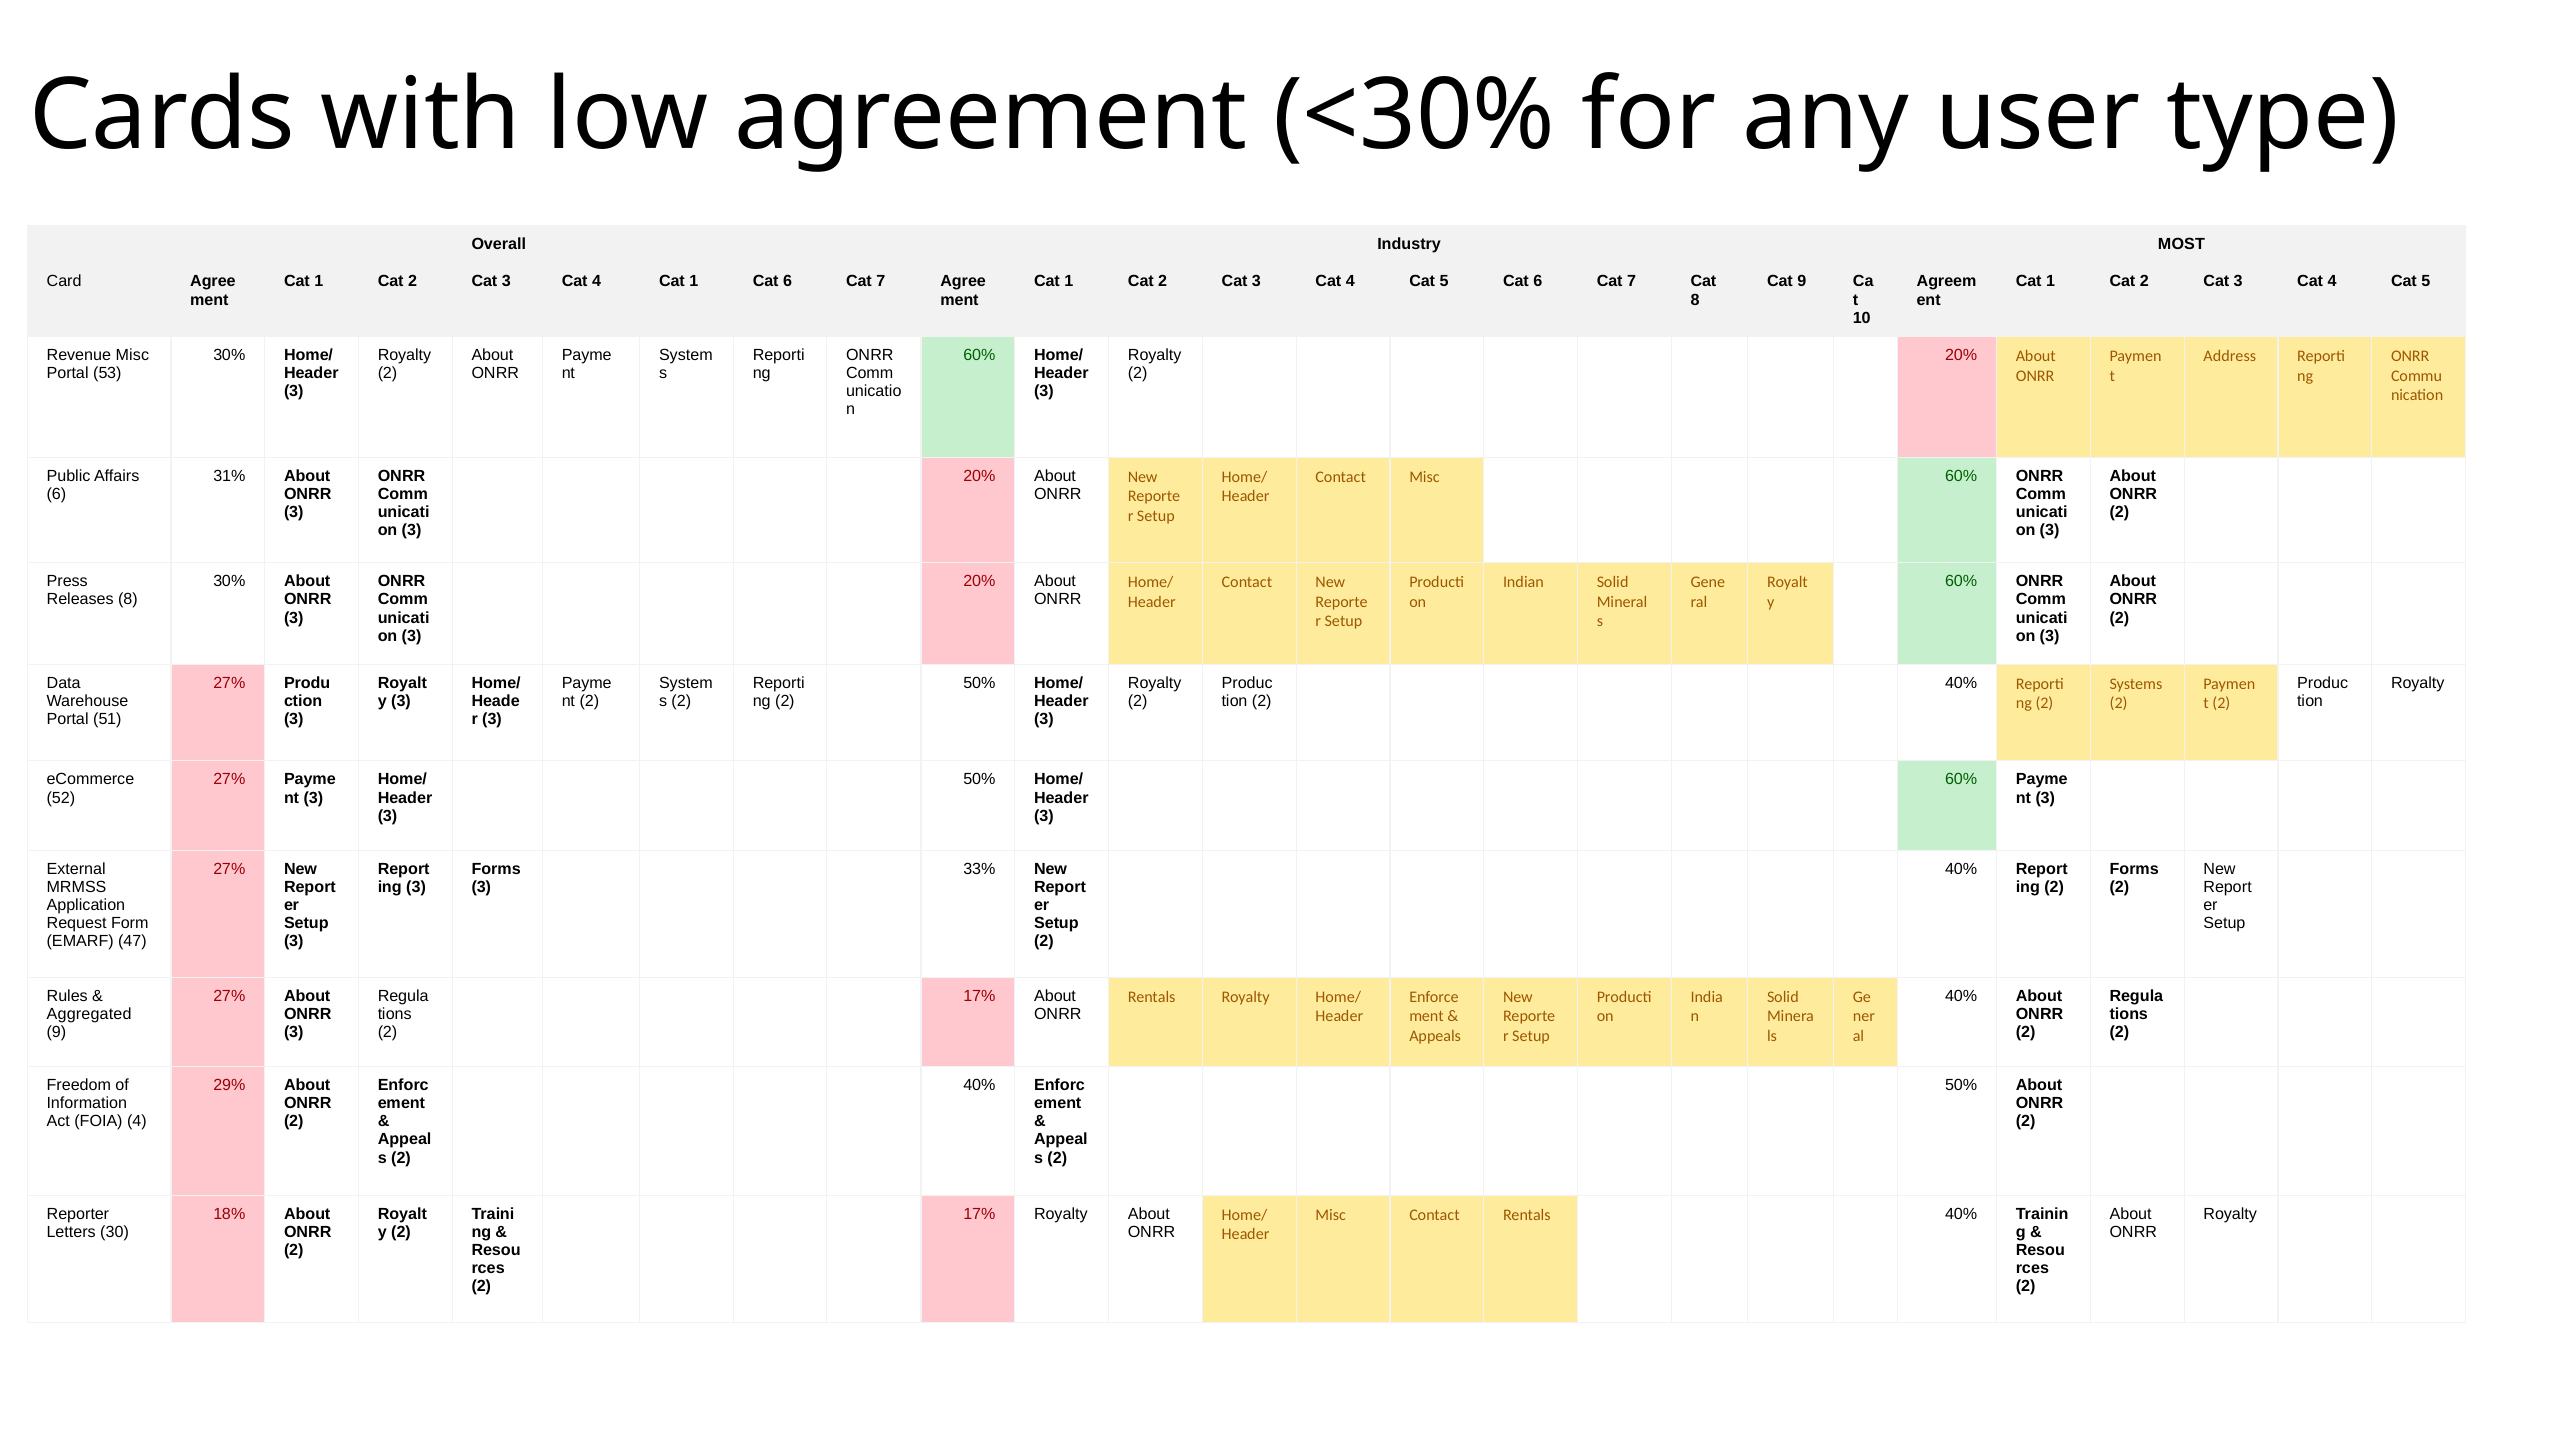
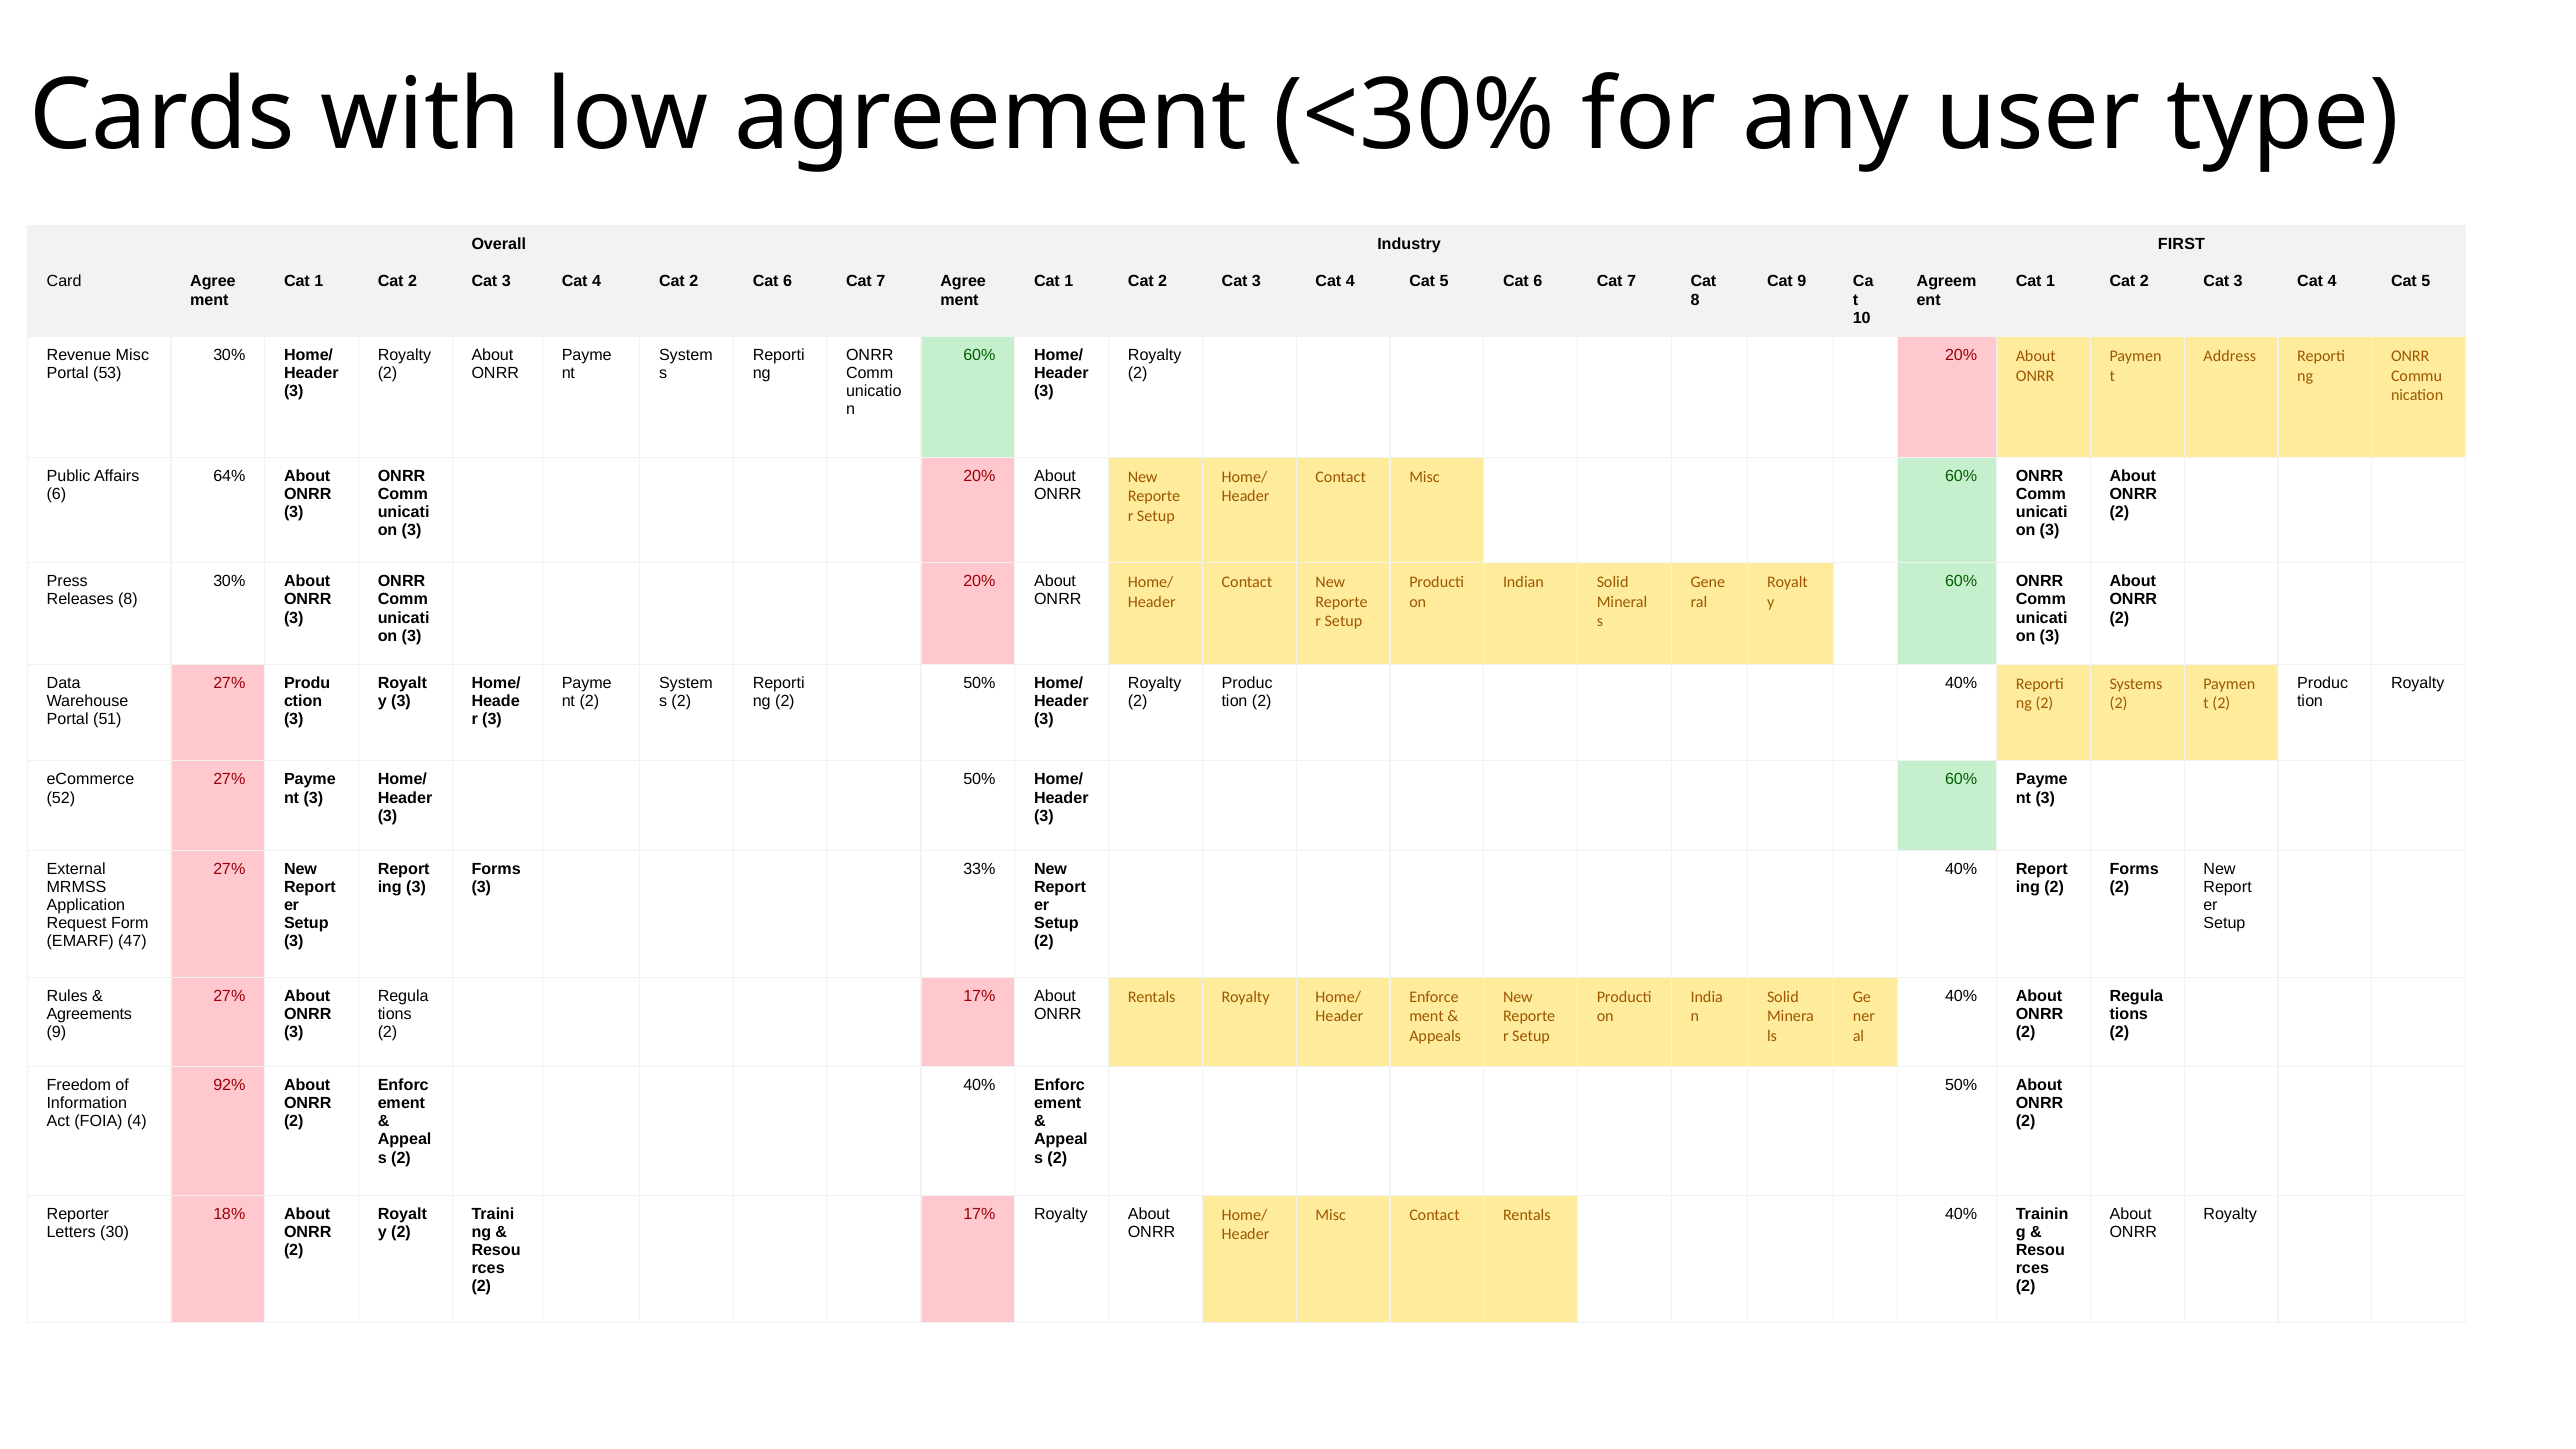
MOST: MOST -> FIRST (2181, 244)
4 Cat 1: 1 -> 2 (694, 282)
31%: 31% -> 64% (229, 476)
Aggregated: Aggregated -> Agreements (89, 1014)
29%: 29% -> 92% (229, 1085)
